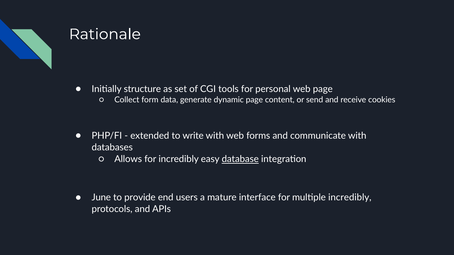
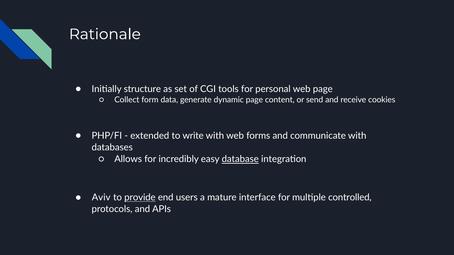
June: June -> Aviv (101, 198)
provide underline: none -> present (140, 198)
multiple incredibly: incredibly -> controlled (350, 198)
